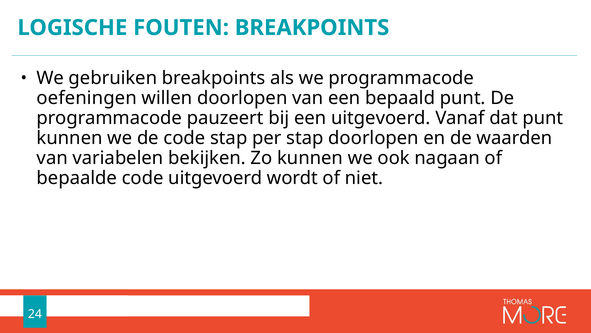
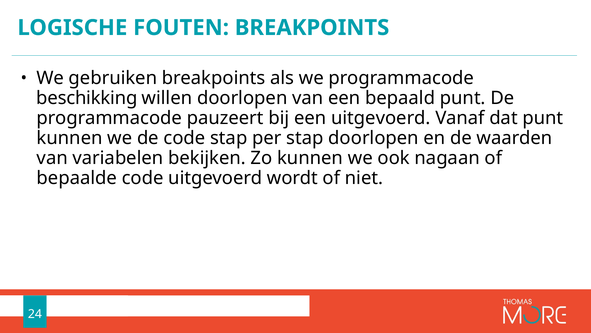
oefeningen: oefeningen -> beschikking (87, 98)
